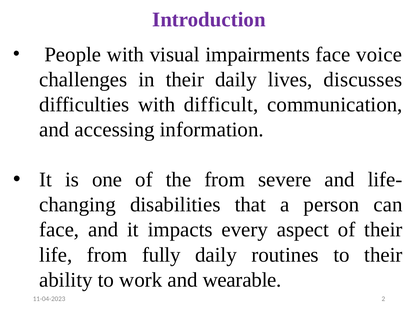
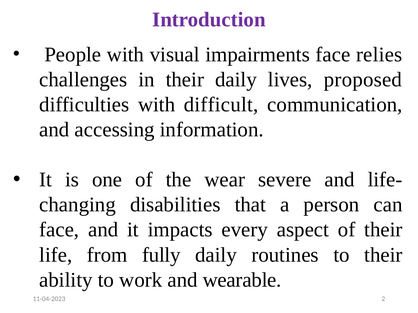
voice: voice -> relies (379, 55)
discusses: discusses -> proposed (363, 80)
the from: from -> wear (225, 180)
